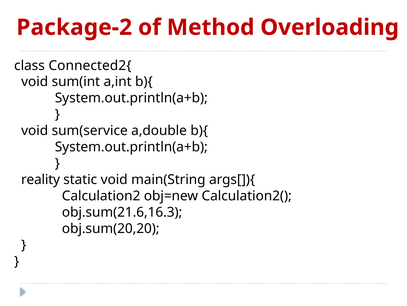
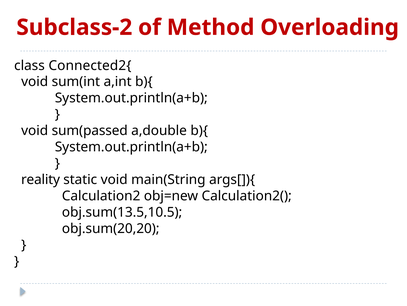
Package-2: Package-2 -> Subclass-2 (74, 27)
sum(service: sum(service -> sum(passed (90, 130)
obj.sum(21.6,16.3: obj.sum(21.6,16.3 -> obj.sum(13.5,10.5 (122, 212)
